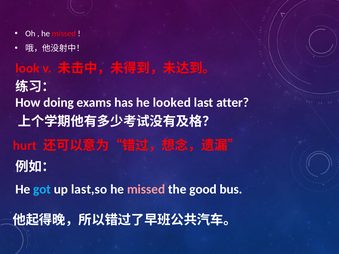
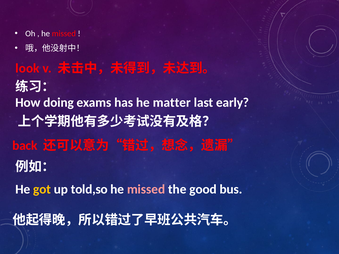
looked: looked -> matter (172, 103)
atter: atter -> early (233, 103)
hurt: hurt -> back (25, 146)
got colour: light blue -> yellow (42, 189)
last,so: last,so -> told,so (89, 189)
